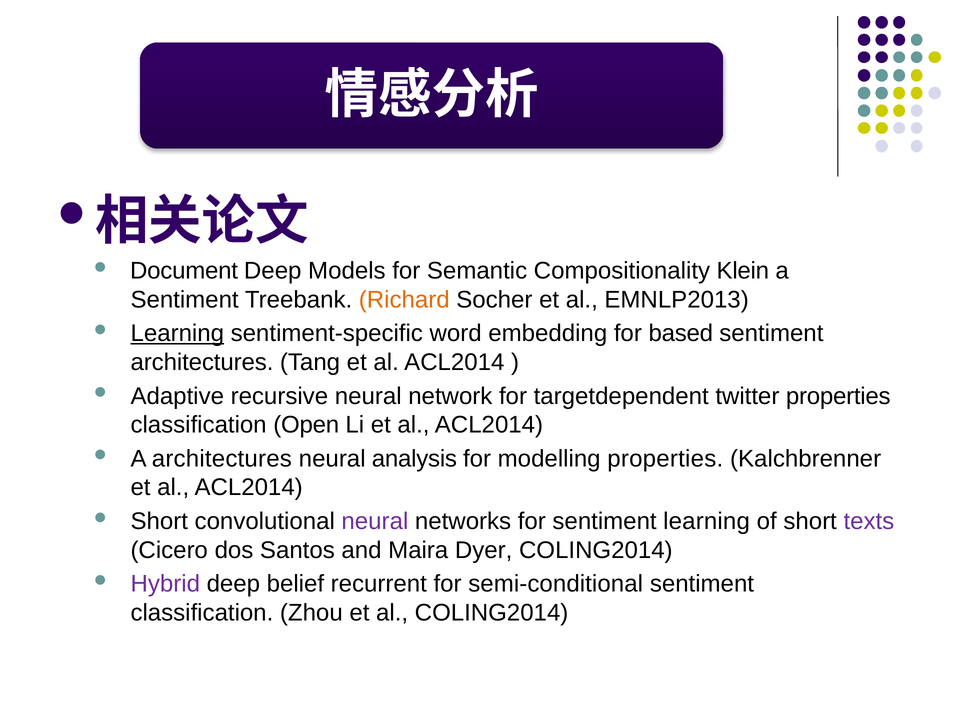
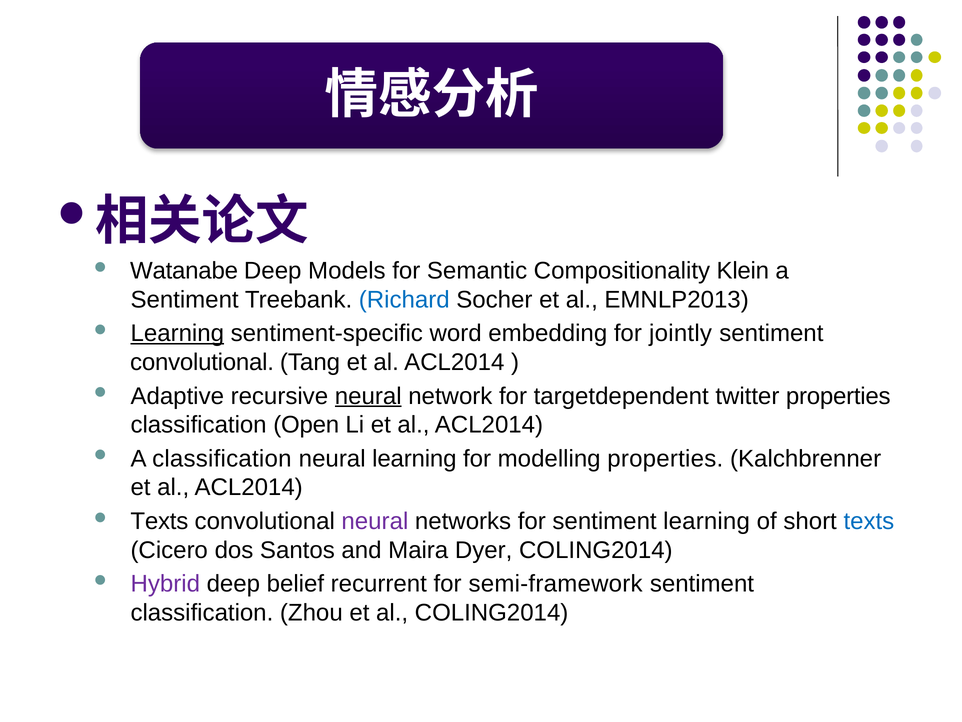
Document: Document -> Watanabe (184, 271)
Richard colour: orange -> blue (404, 300)
based: based -> jointly (681, 333)
architectures: architectures -> convolutional (202, 362)
neural underline: none -> present (368, 396)
A architectures: architectures -> classification (222, 458)
neural analysis: analysis -> learning (414, 458)
Short: Short -> Texts (159, 521)
texts colour: purple -> blue (869, 521)
semi-conditional: semi-conditional -> semi-framework (556, 583)
